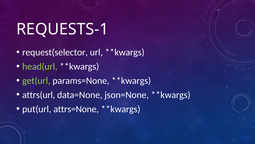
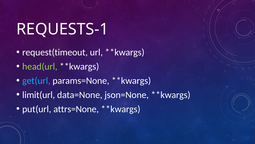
request(selector: request(selector -> request(timeout (55, 52)
get(url colour: light green -> light blue (36, 80)
attrs(url: attrs(url -> limit(url (39, 95)
